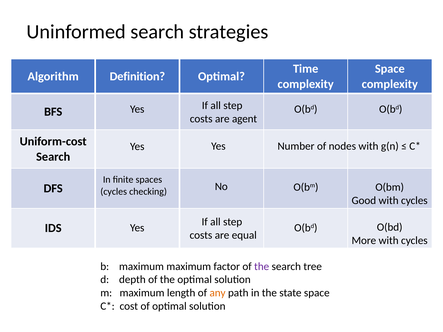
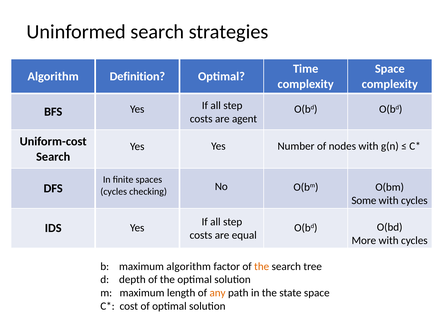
Good: Good -> Some (364, 201)
maximum maximum: maximum -> algorithm (189, 267)
the colour: purple -> orange (262, 267)
